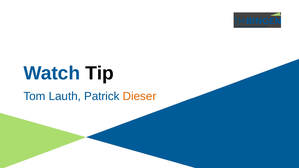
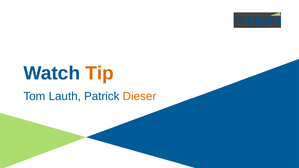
Tip colour: black -> orange (100, 73)
